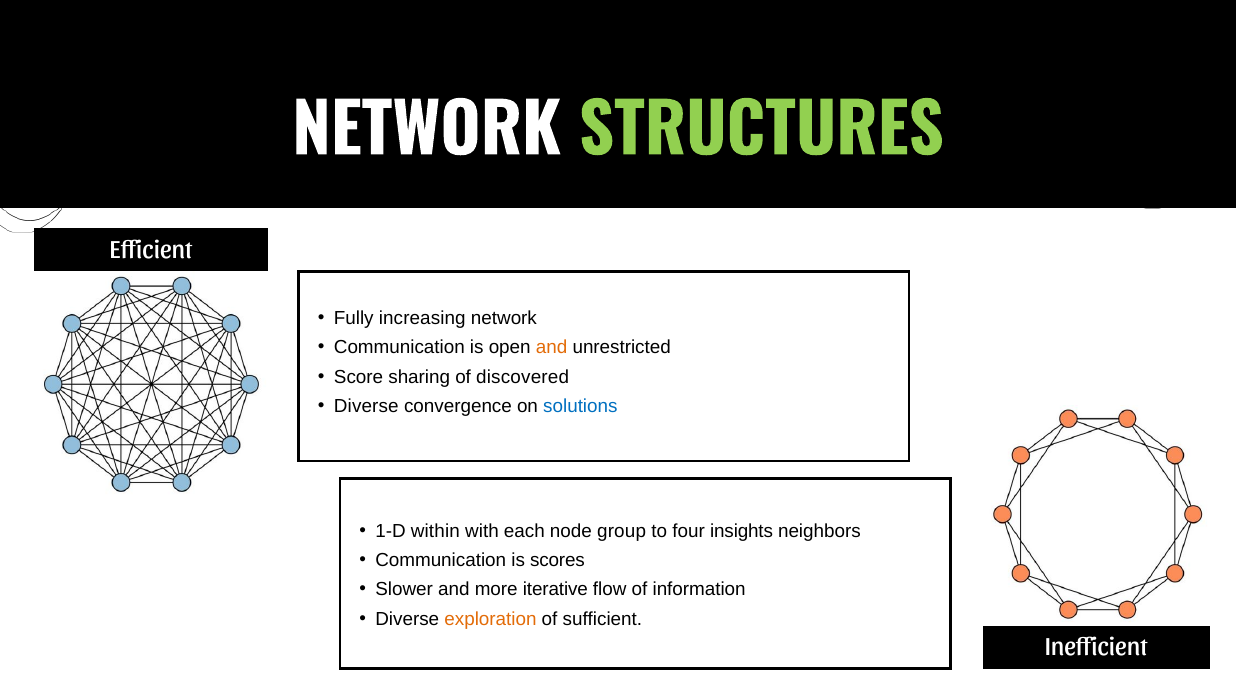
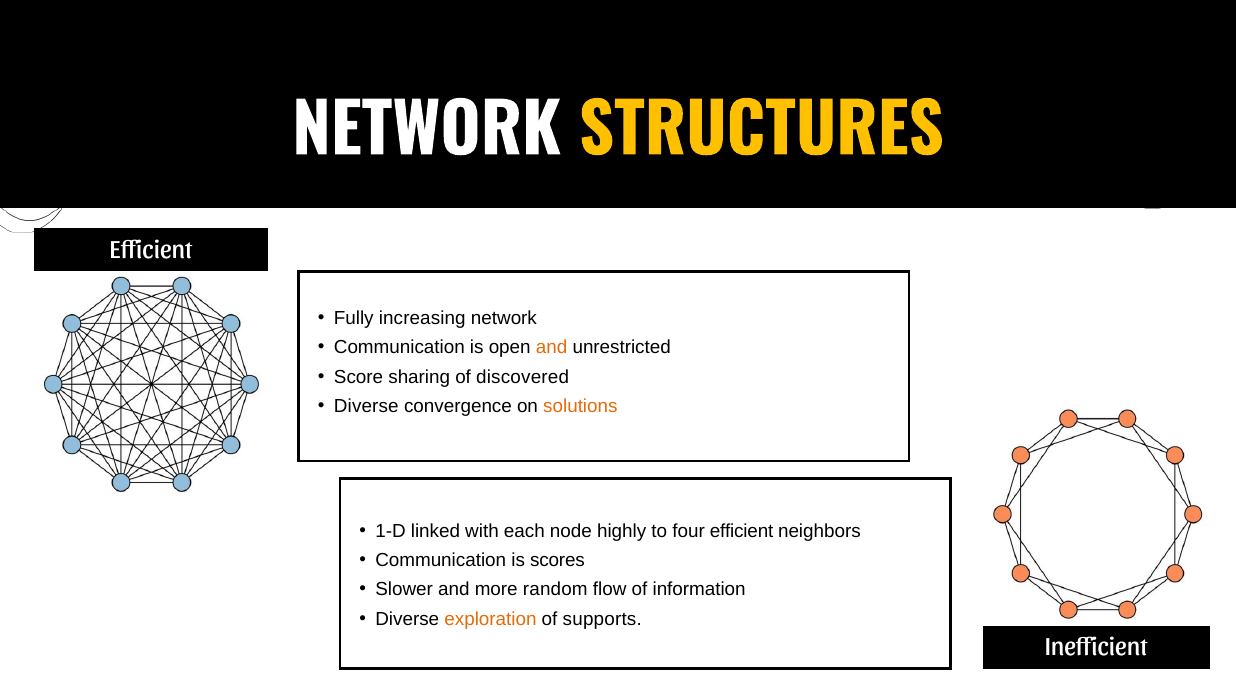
STRUCTURES colour: light green -> yellow (761, 132)
solutions colour: blue -> orange (580, 406)
within: within -> linked (435, 531)
group: group -> highly (622, 531)
four insights: insights -> efficient (742, 531)
iterative: iterative -> random (555, 590)
sufficient: sufficient -> supports (602, 619)
